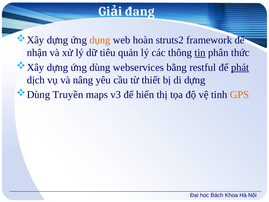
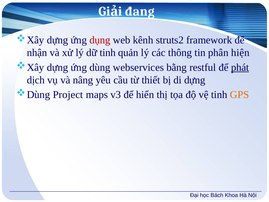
dụng colour: orange -> red (100, 40)
hoàn: hoàn -> kênh (143, 40)
dữ tiêu: tiêu -> tinh (108, 53)
tin underline: present -> none (200, 53)
thức: thức -> hiện (240, 53)
Truyền: Truyền -> Project (68, 95)
